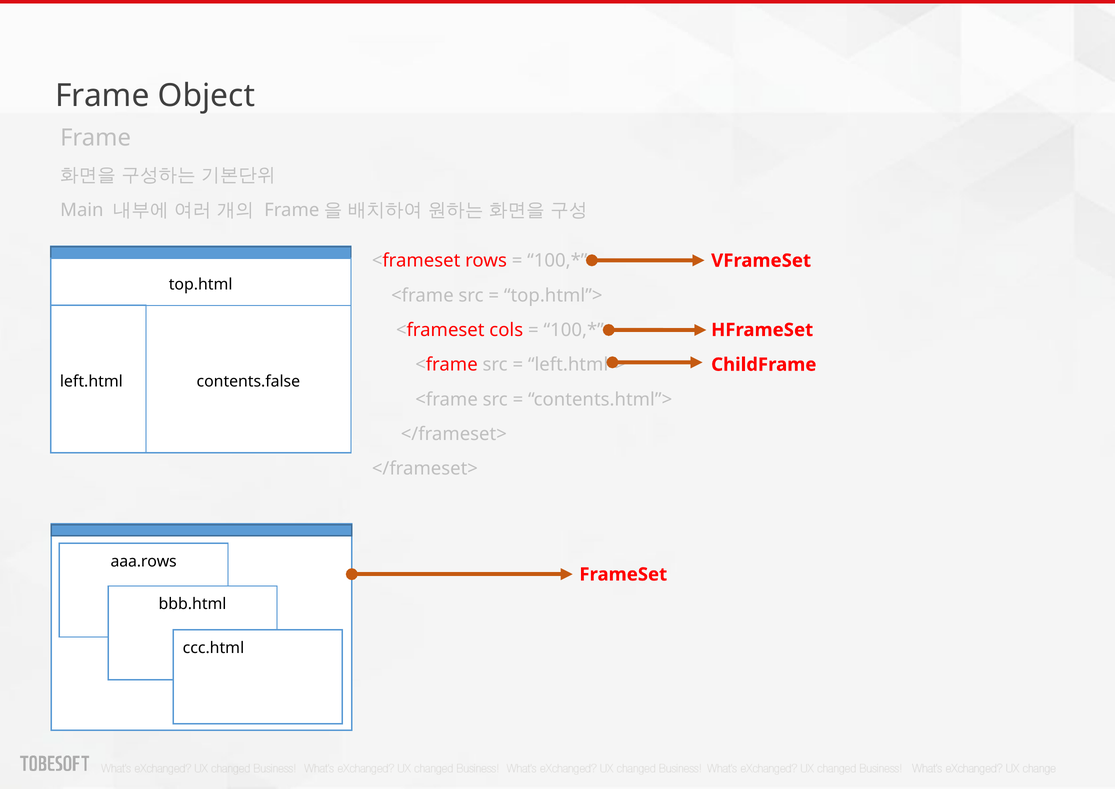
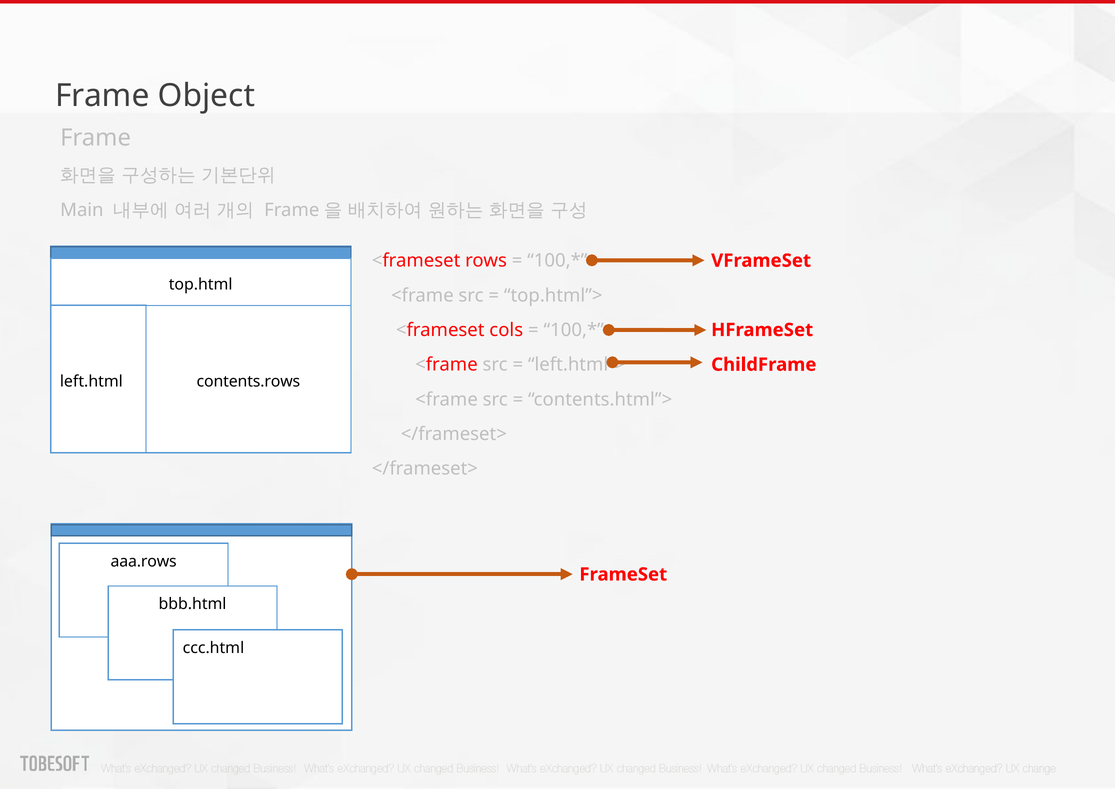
contents.false: contents.false -> contents.rows (248, 381)
